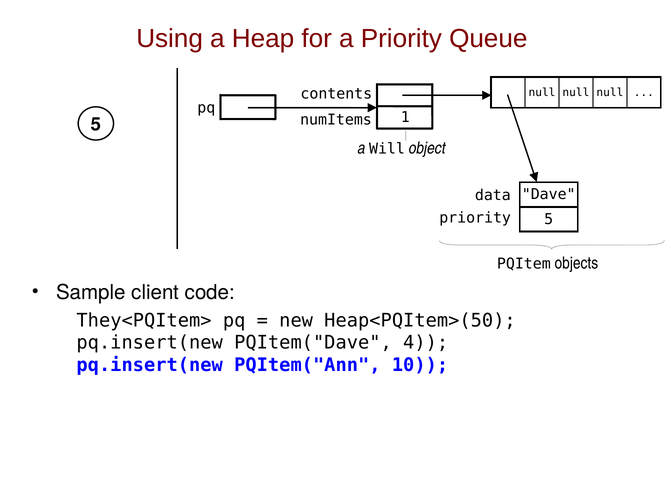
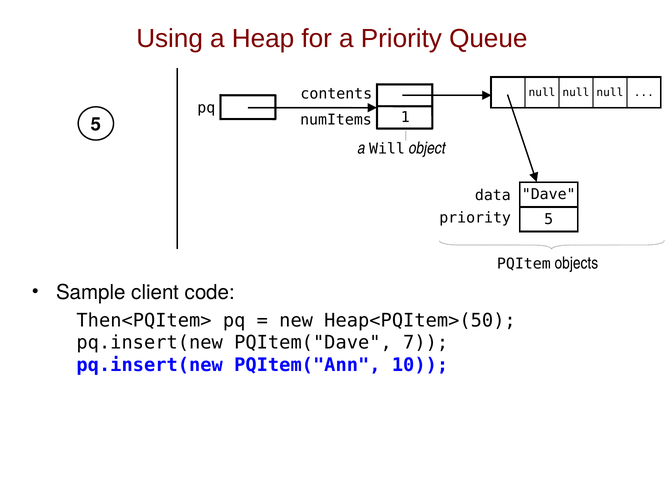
They<PQItem>: They<PQItem> -> Then<PQItem> (144, 320)
4: 4 -> 7 (426, 343)
